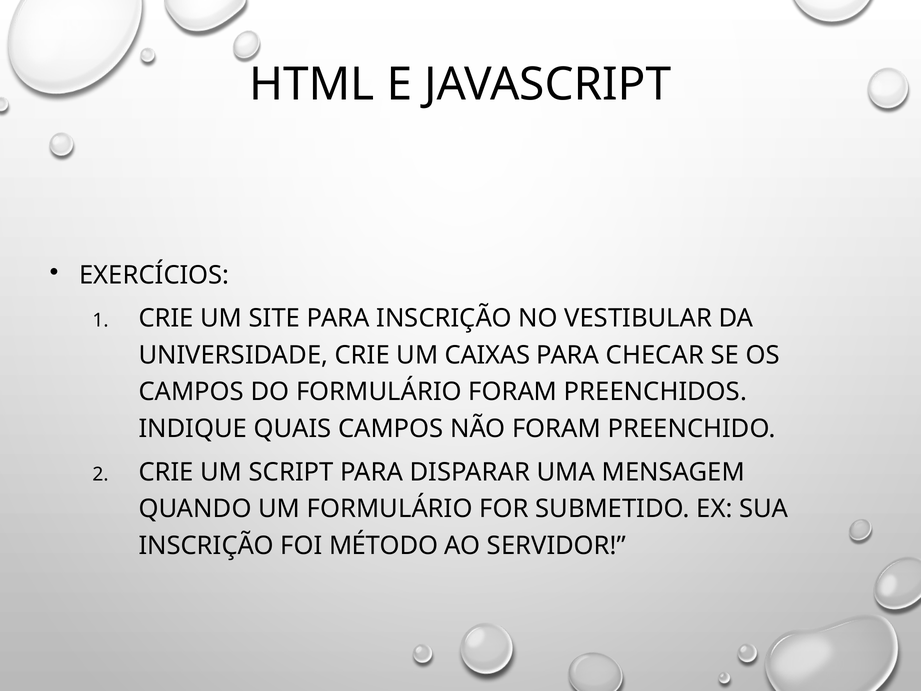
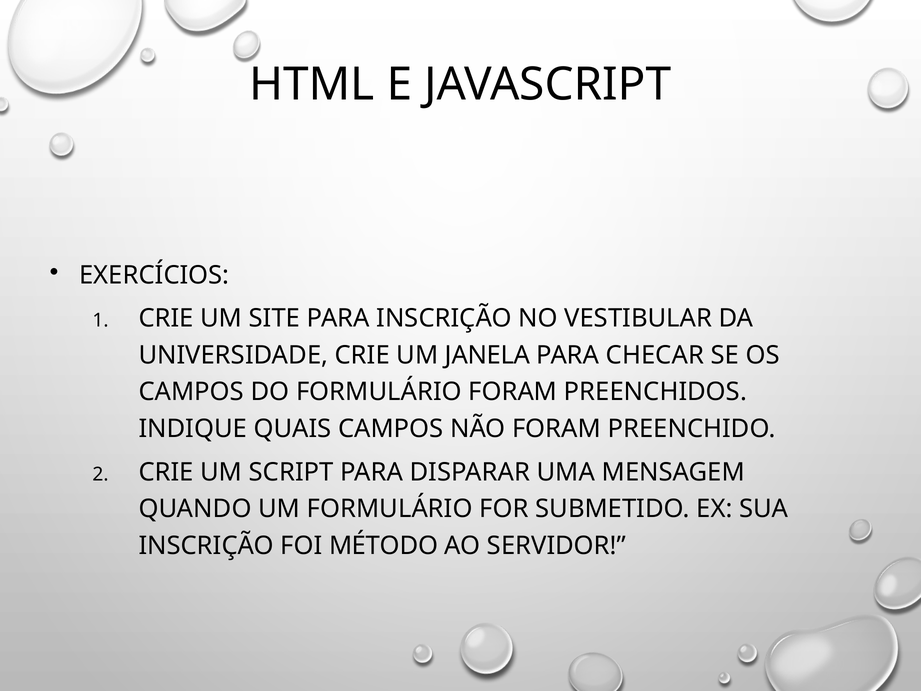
CAIXAS: CAIXAS -> JANELA (488, 355)
